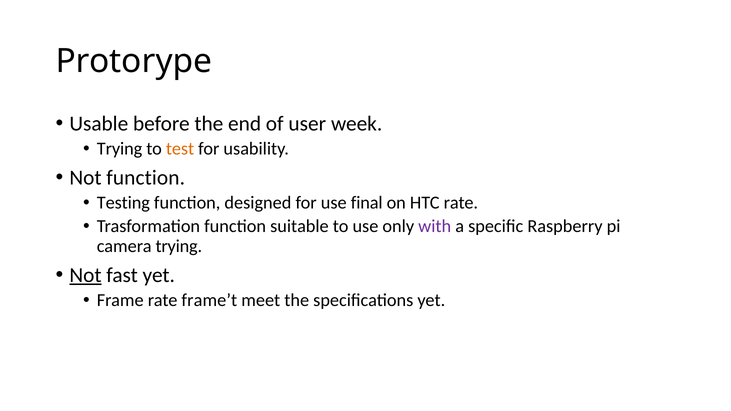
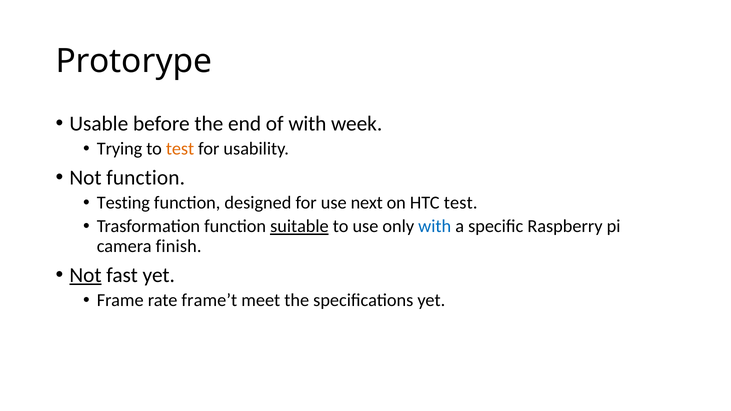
of user: user -> with (307, 124)
final: final -> next (367, 203)
HTC rate: rate -> test (461, 203)
suitable underline: none -> present (299, 226)
with colour: purple -> blue (435, 226)
camera trying: trying -> finish (179, 246)
